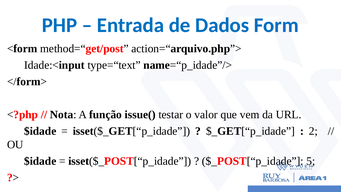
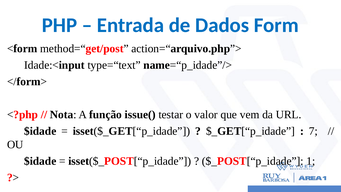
2: 2 -> 7 (313, 131)
5: 5 -> 1 (311, 161)
